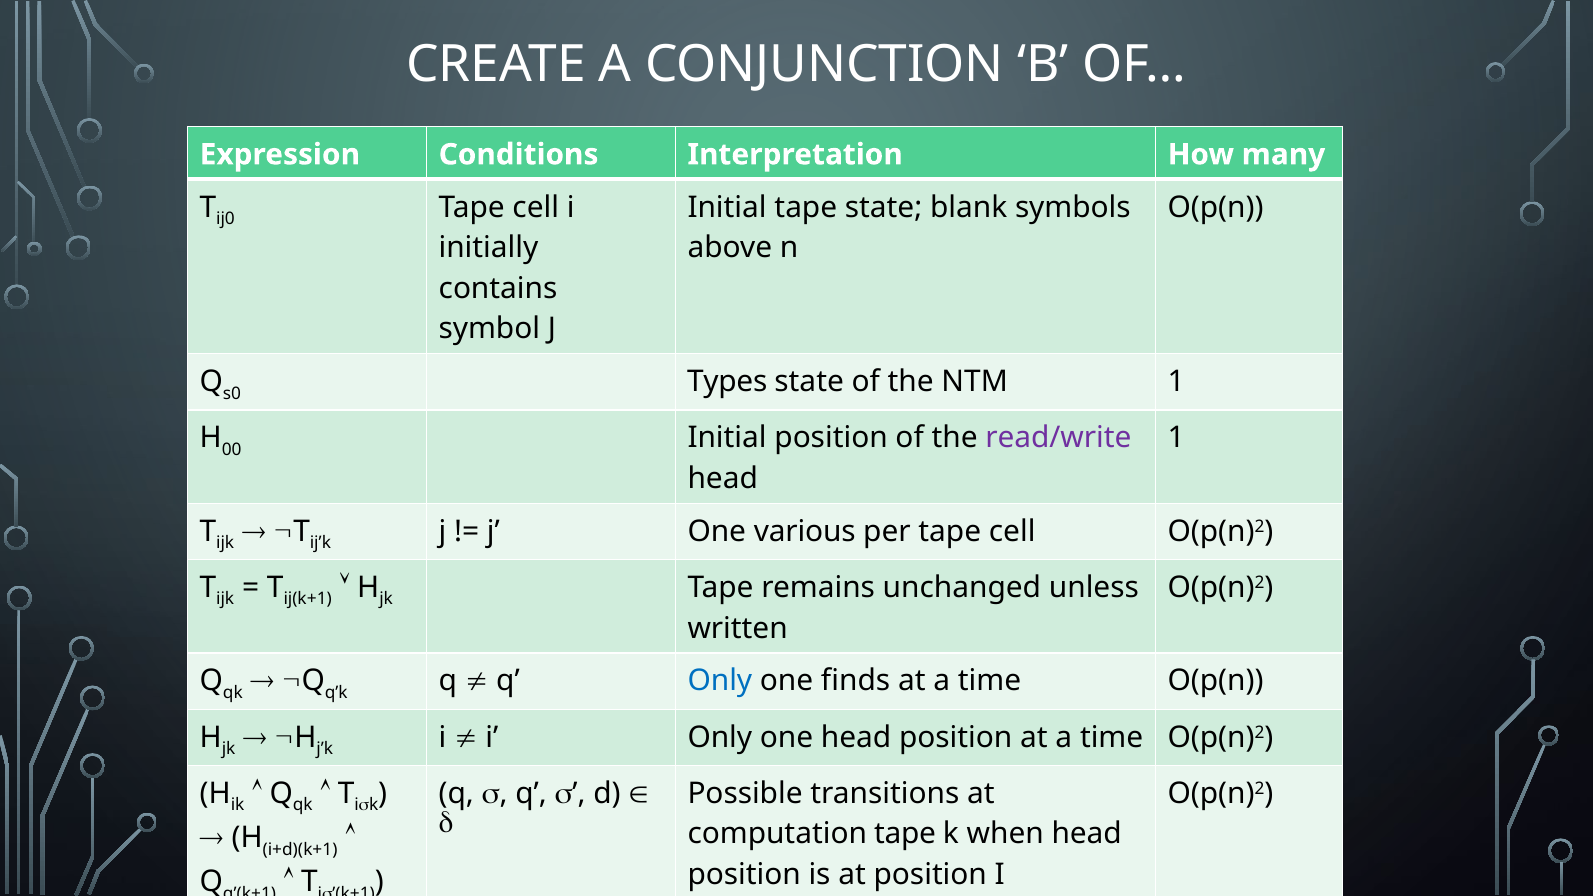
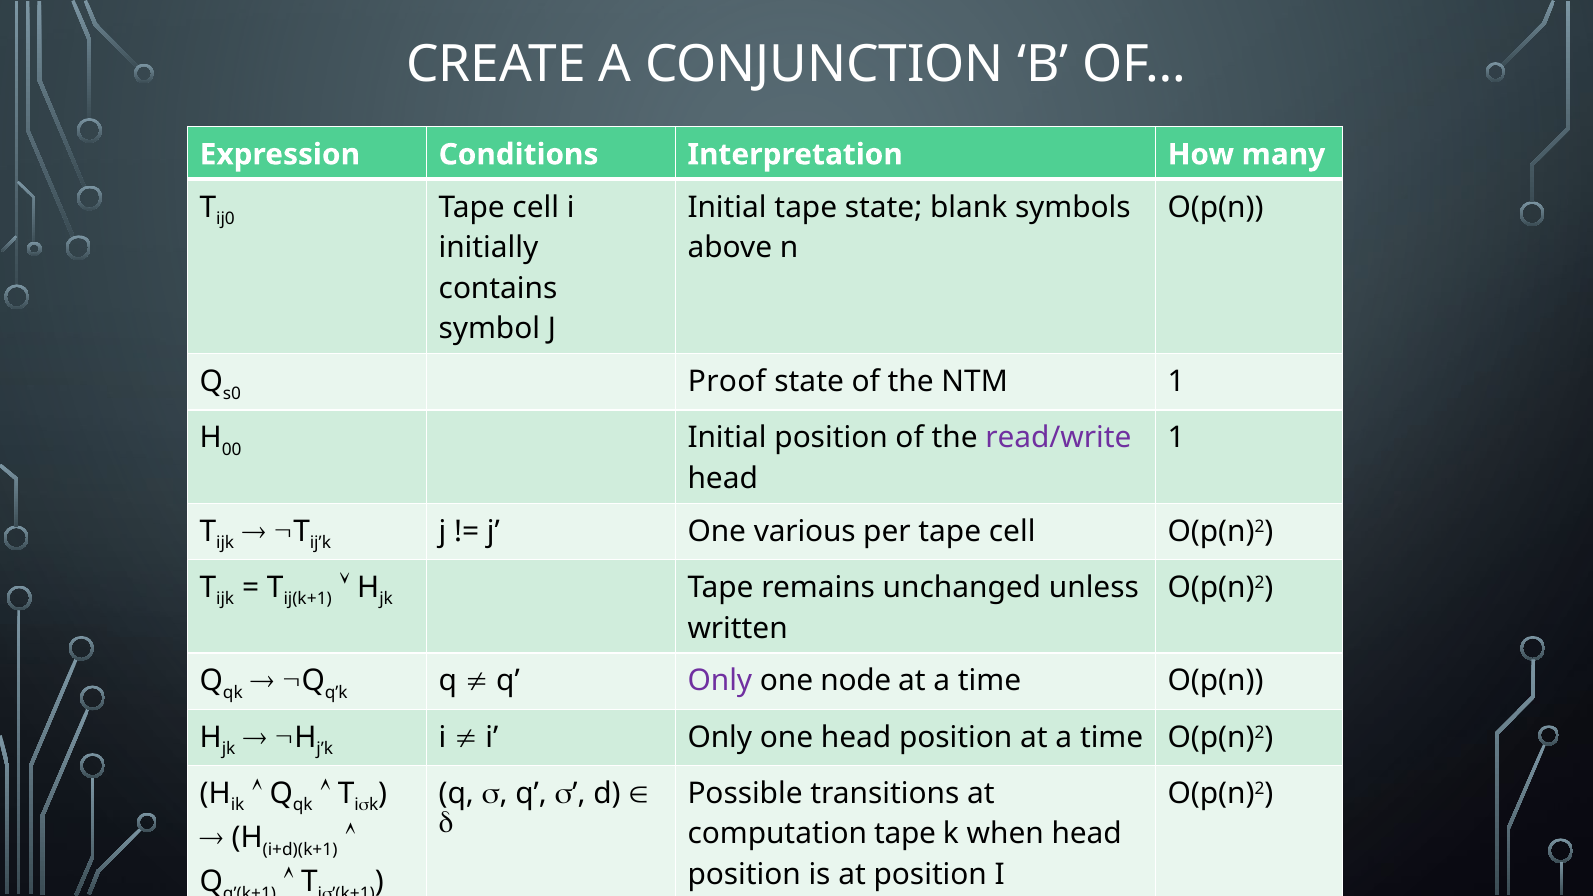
Types: Types -> Proof (727, 382)
Only colour: blue -> purple (720, 681)
finds: finds -> node (856, 681)
